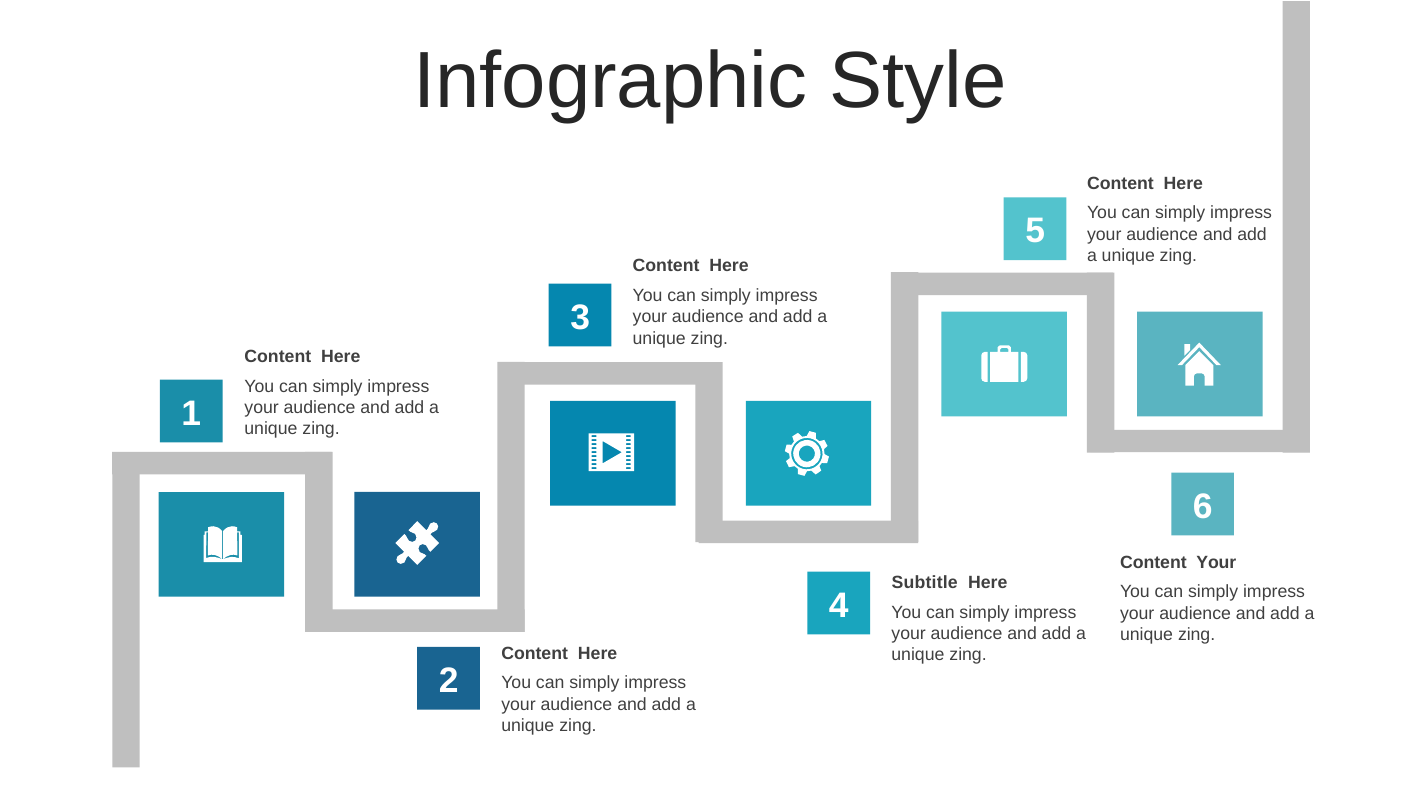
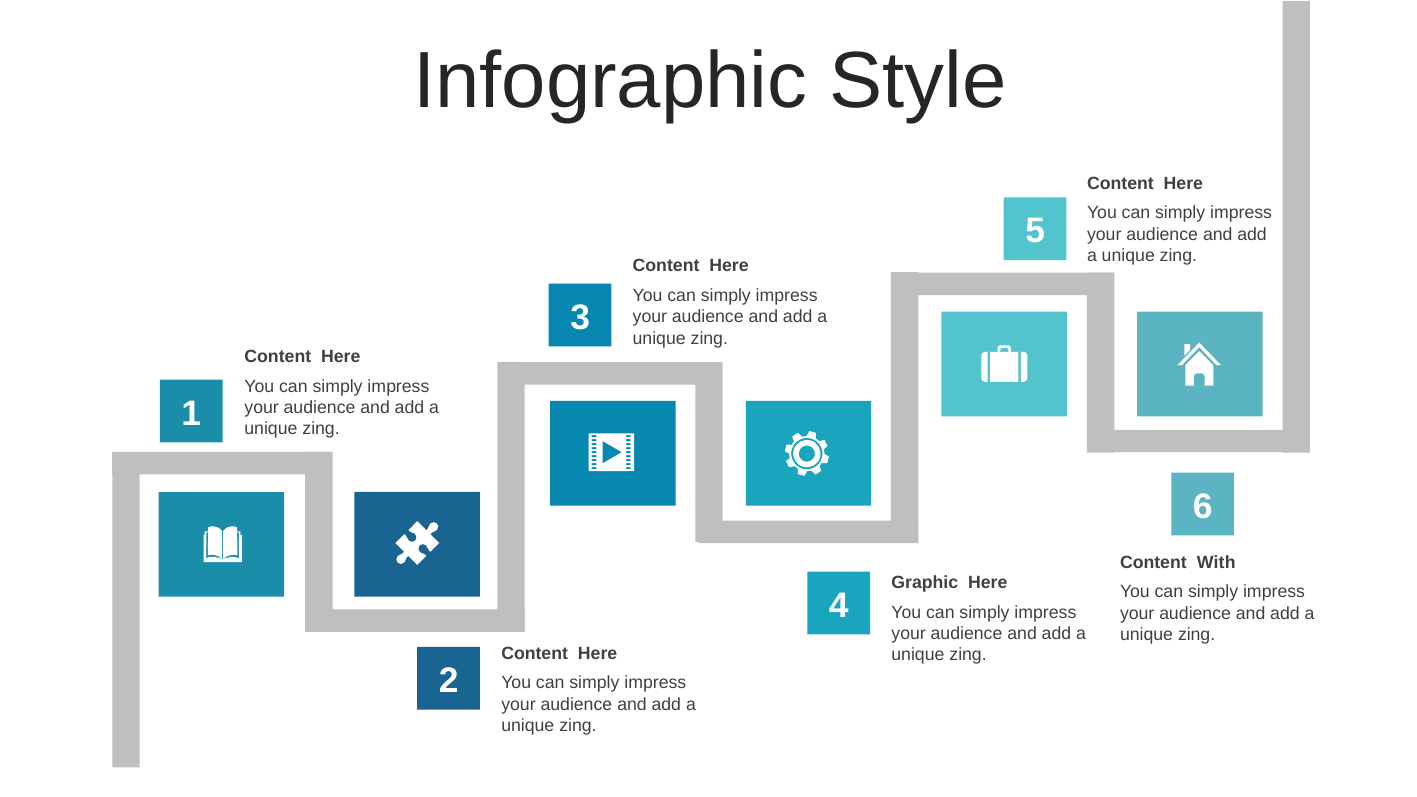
Content Your: Your -> With (1216, 562)
Subtitle: Subtitle -> Graphic (925, 583)
